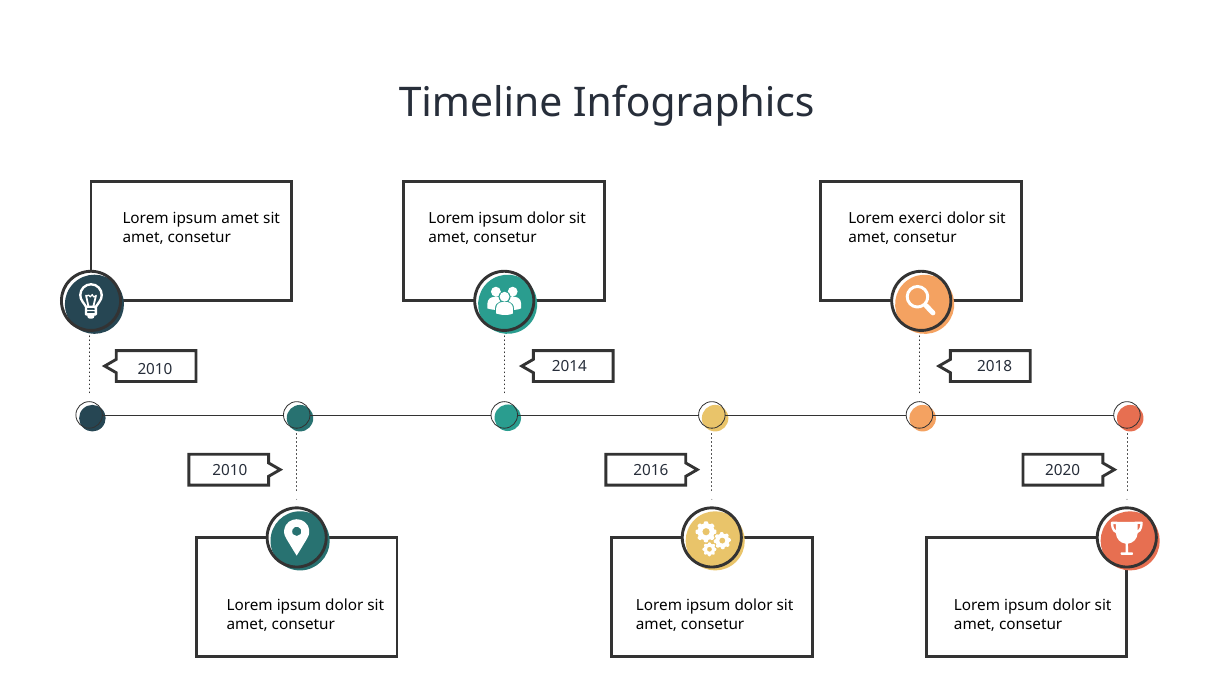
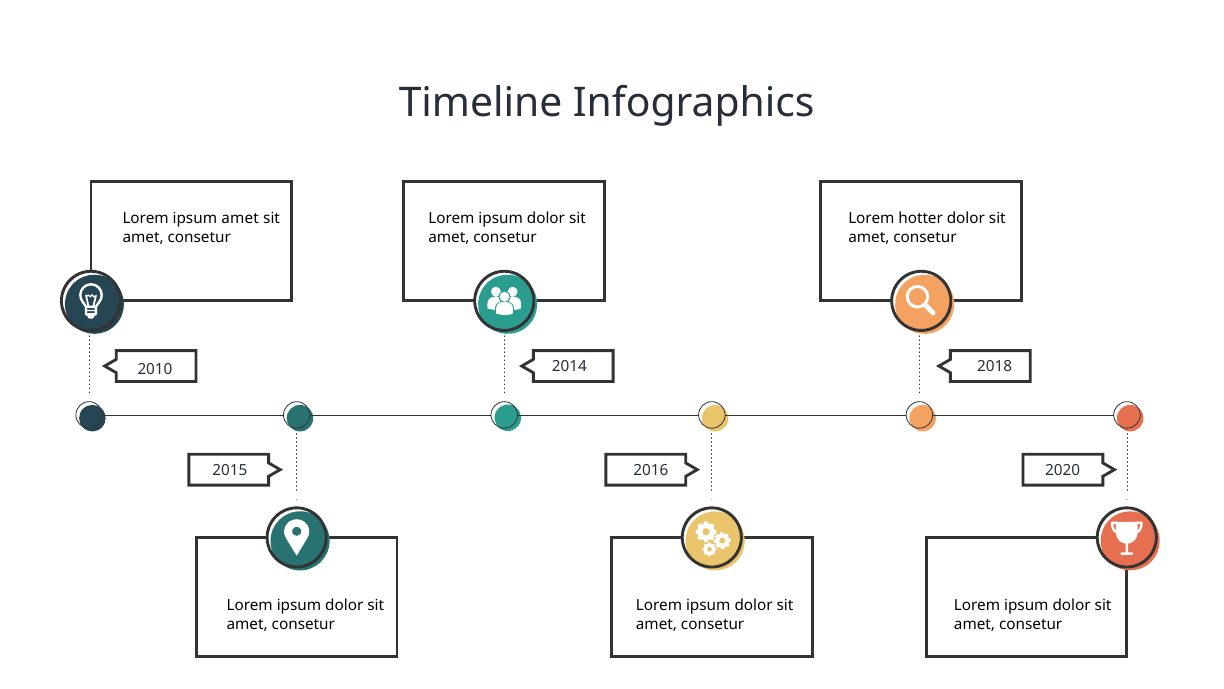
exerci: exerci -> hotter (921, 219)
2010: 2010 -> 2015 (230, 471)
